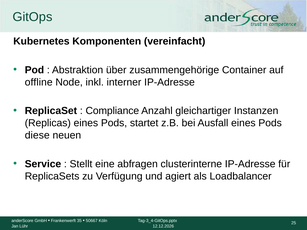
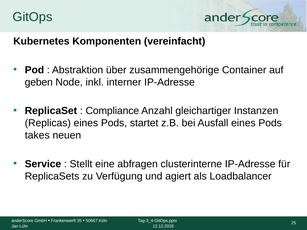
offline: offline -> geben (39, 82)
diese: diese -> takes (37, 135)
